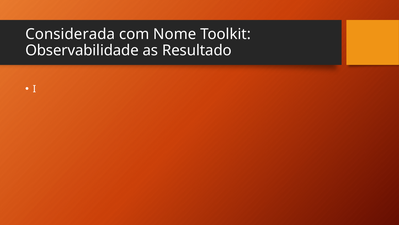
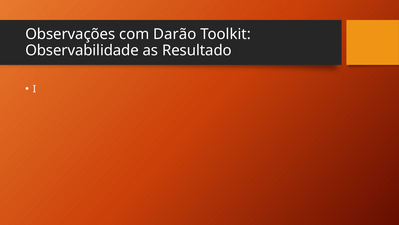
Considerada: Considerada -> Observações (70, 34)
Nome: Nome -> Darão (175, 34)
